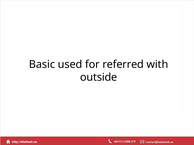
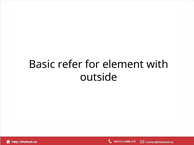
used: used -> refer (70, 65)
referred: referred -> element (123, 65)
